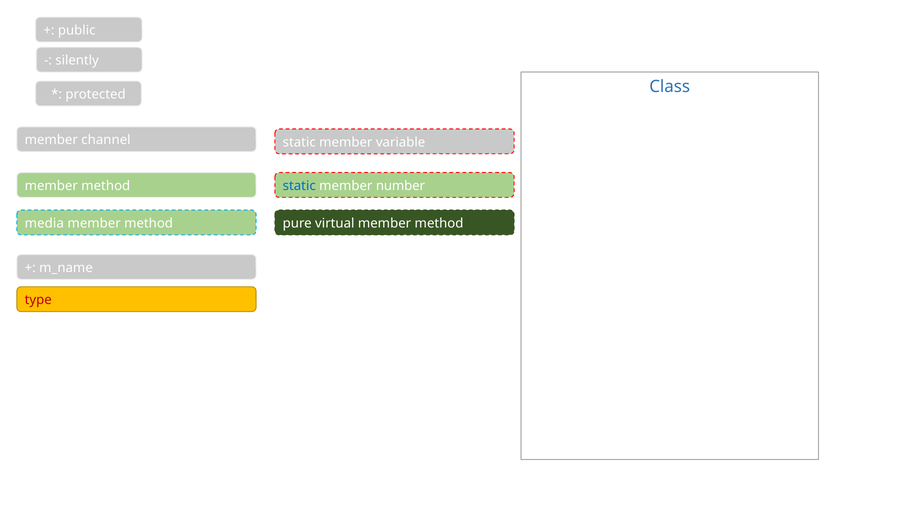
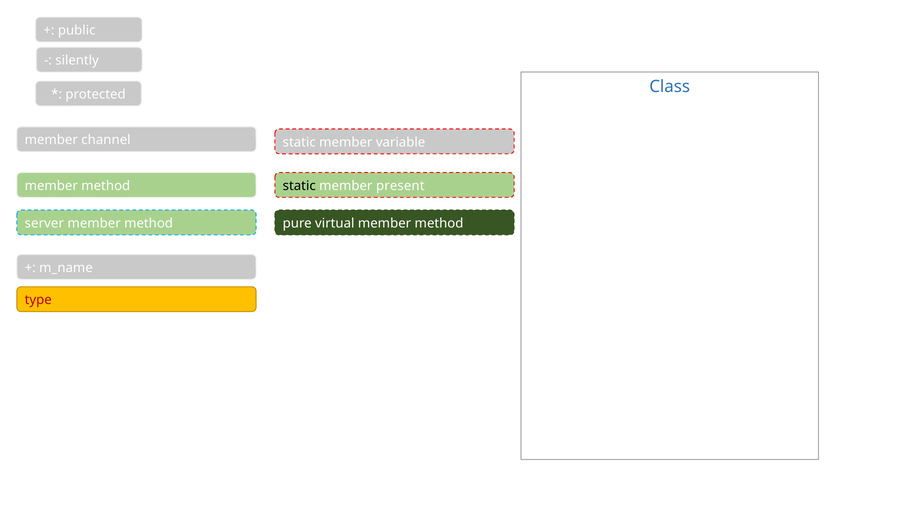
static colour: blue -> black (299, 186)
number: number -> present (400, 186)
media: media -> server (44, 223)
